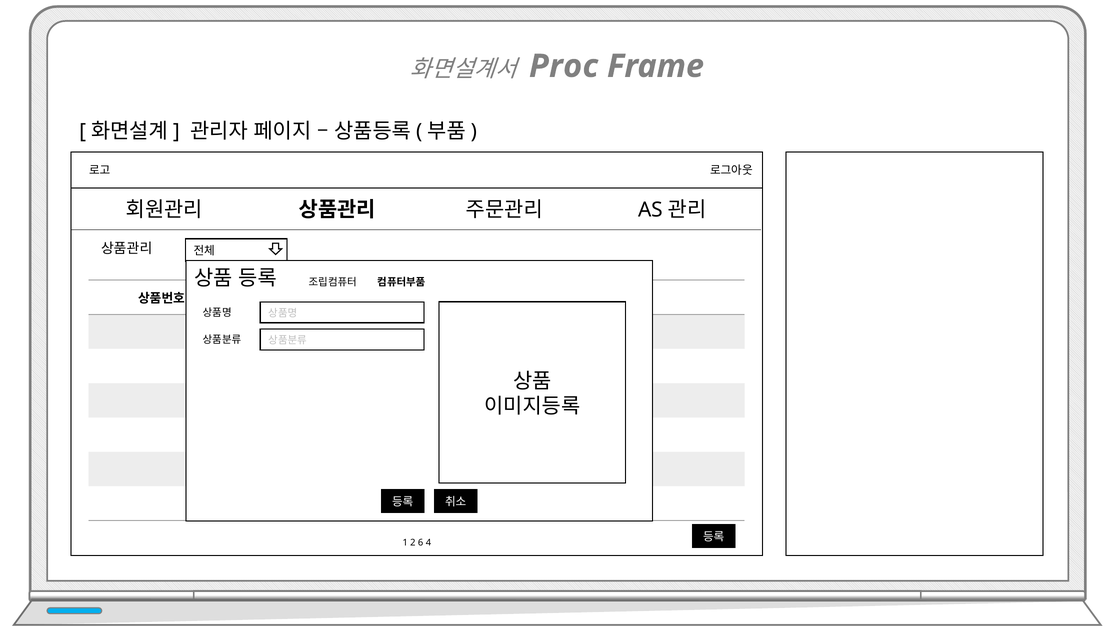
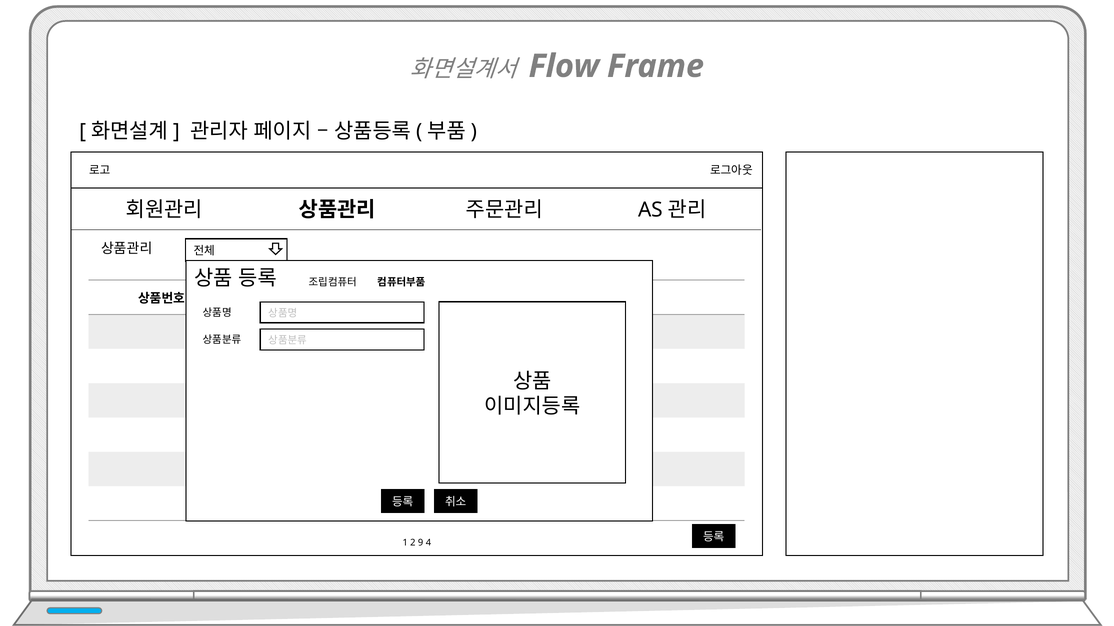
Proc: Proc -> Flow (564, 66)
6: 6 -> 9 (421, 543)
